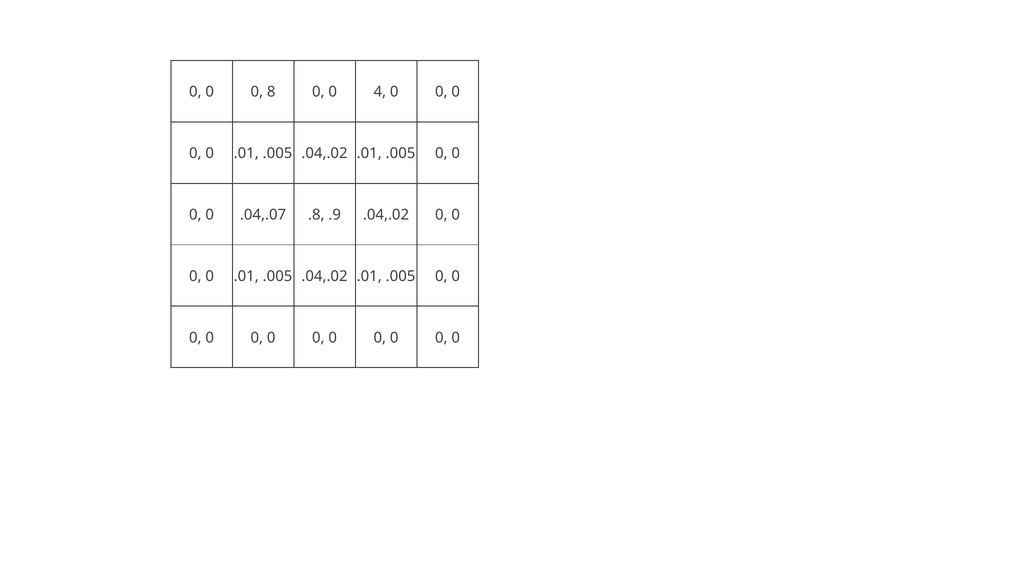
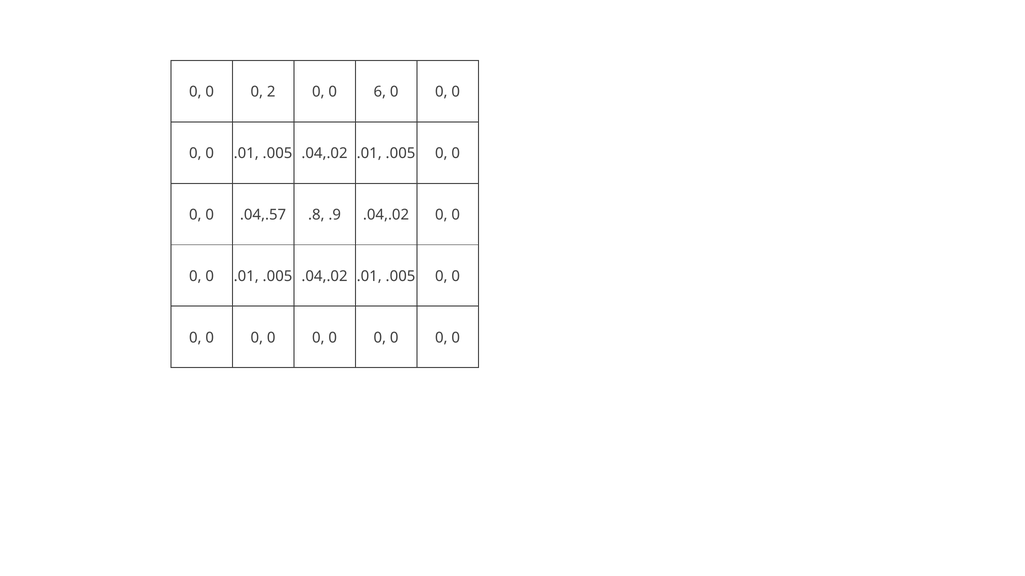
8: 8 -> 2 (271, 92)
4: 4 -> 6 (380, 92)
.04,.07: .04,.07 -> .04,.57 (263, 215)
